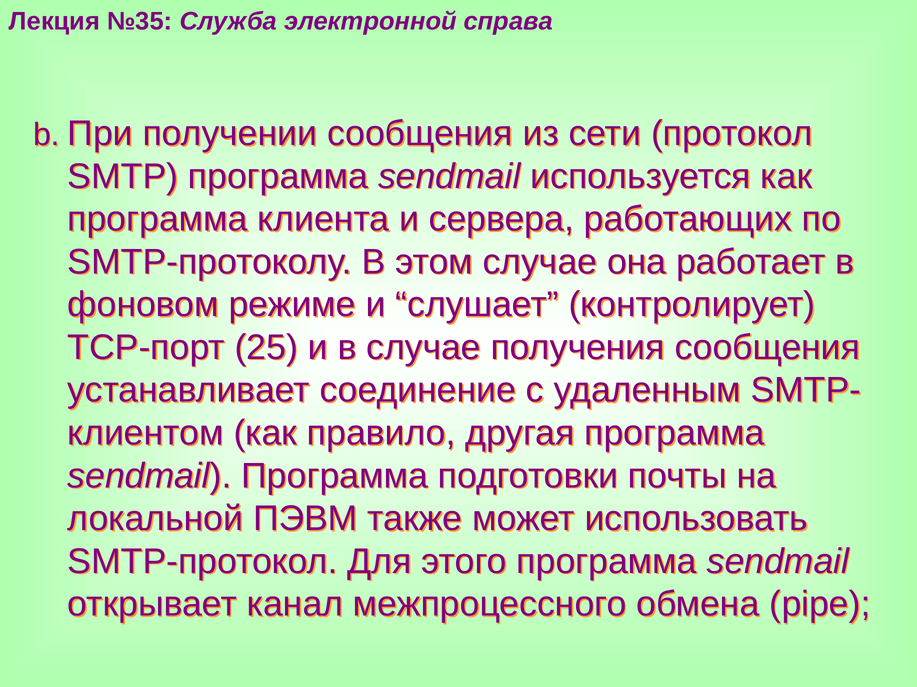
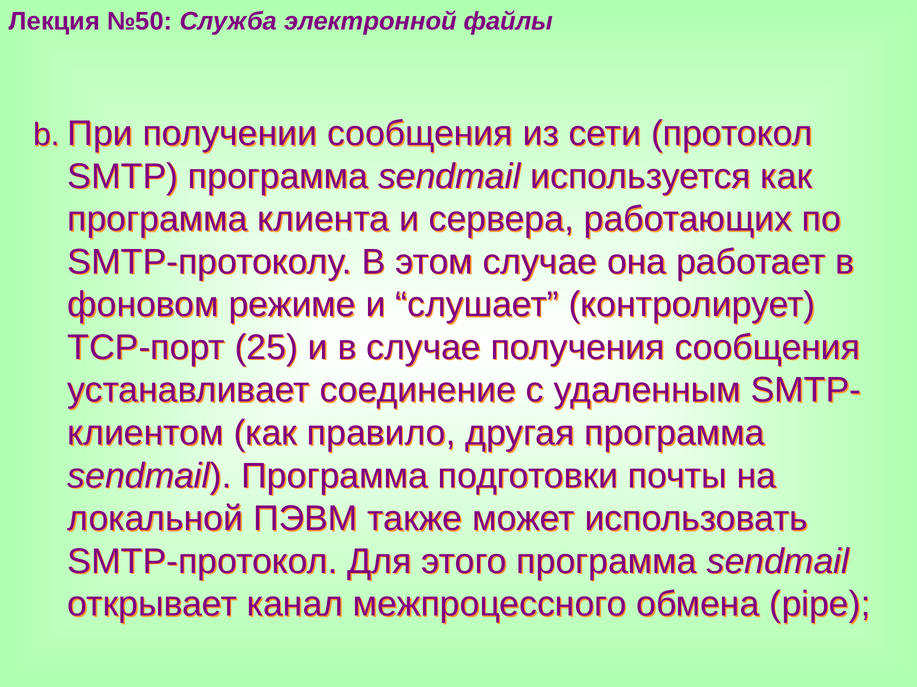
№35: №35 -> №50 (140, 22)
справа: справа -> файлы (508, 22)
